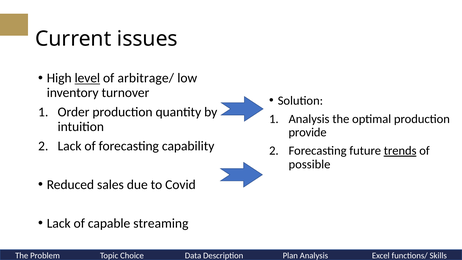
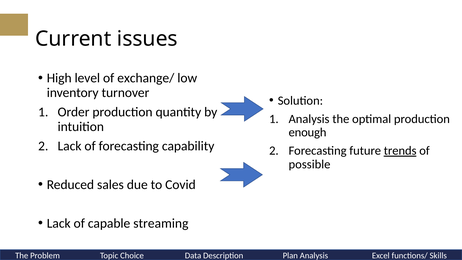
level underline: present -> none (87, 78)
arbitrage/: arbitrage/ -> exchange/ (146, 78)
provide: provide -> enough (308, 132)
